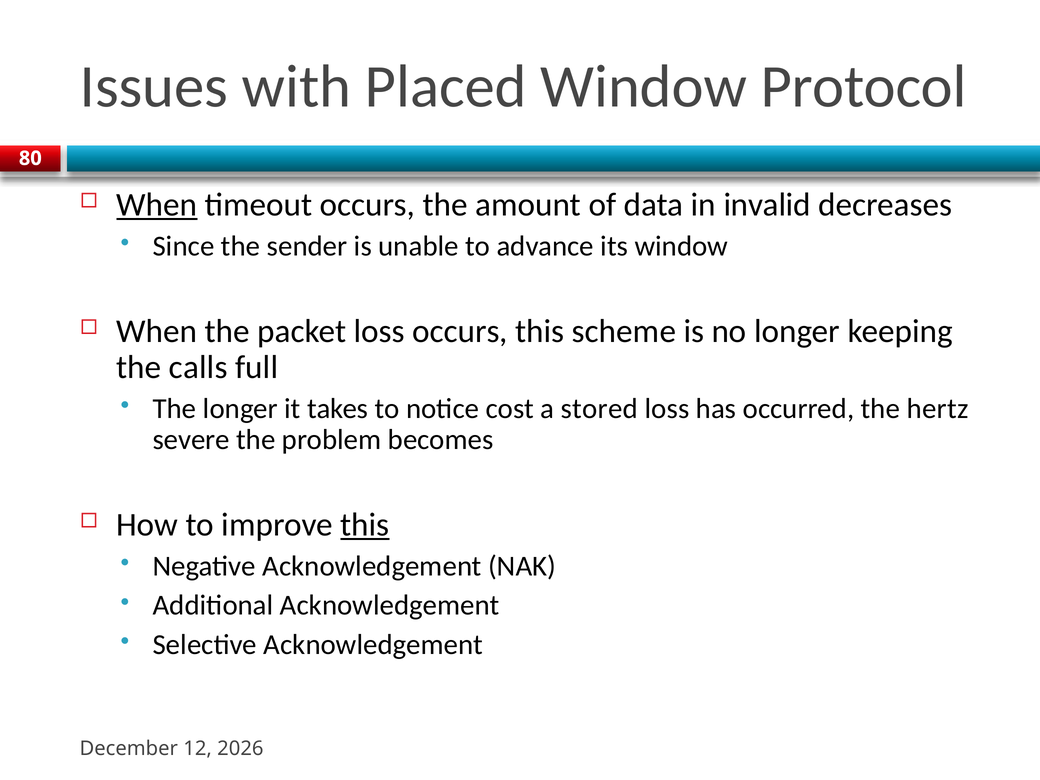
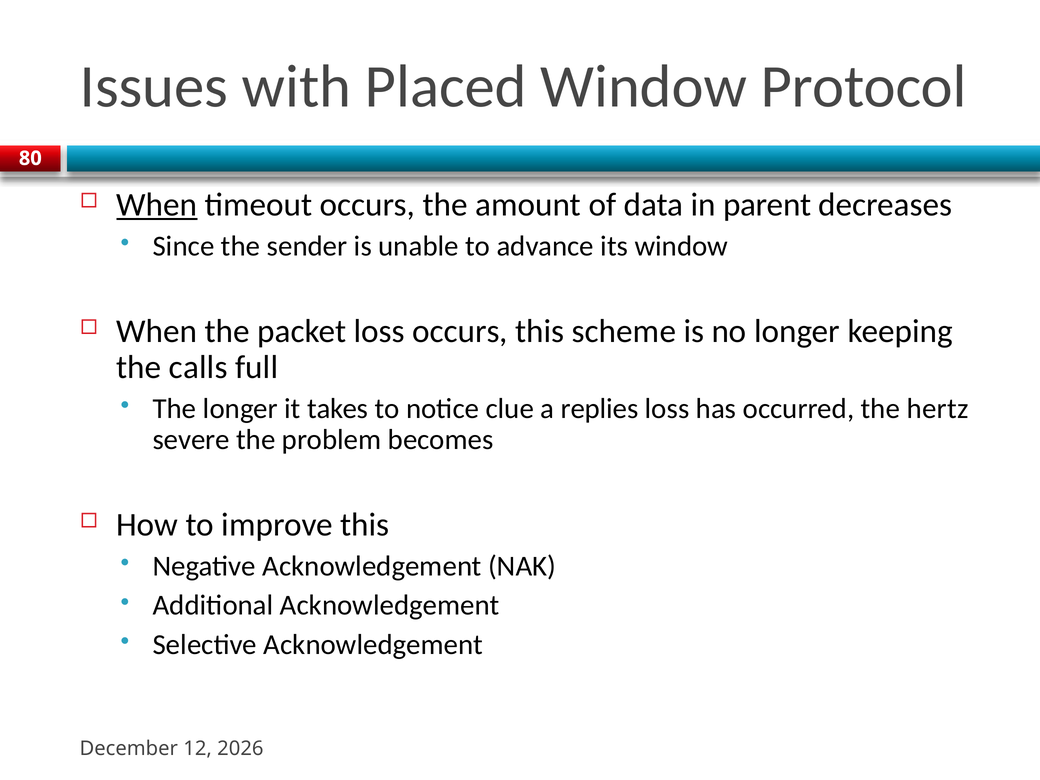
invalid: invalid -> parent (767, 205)
cost: cost -> clue (510, 409)
stored: stored -> replies (600, 409)
this underline: present -> none (365, 525)
